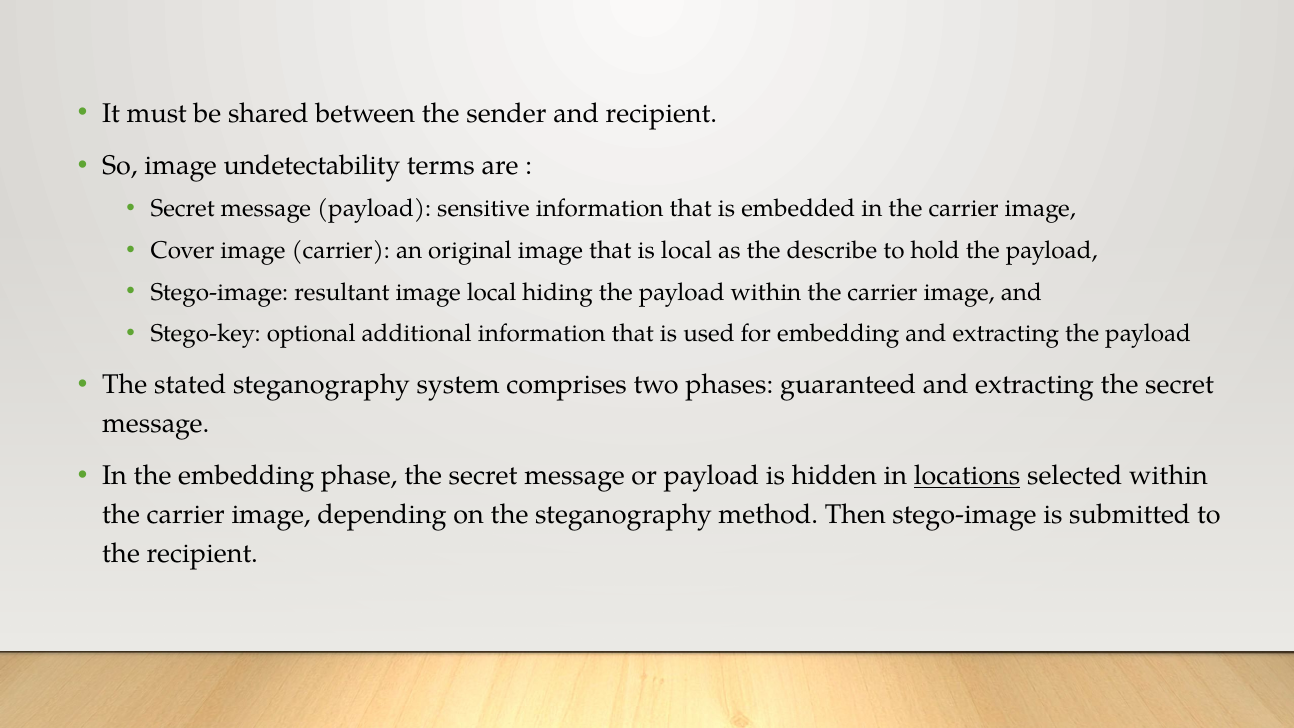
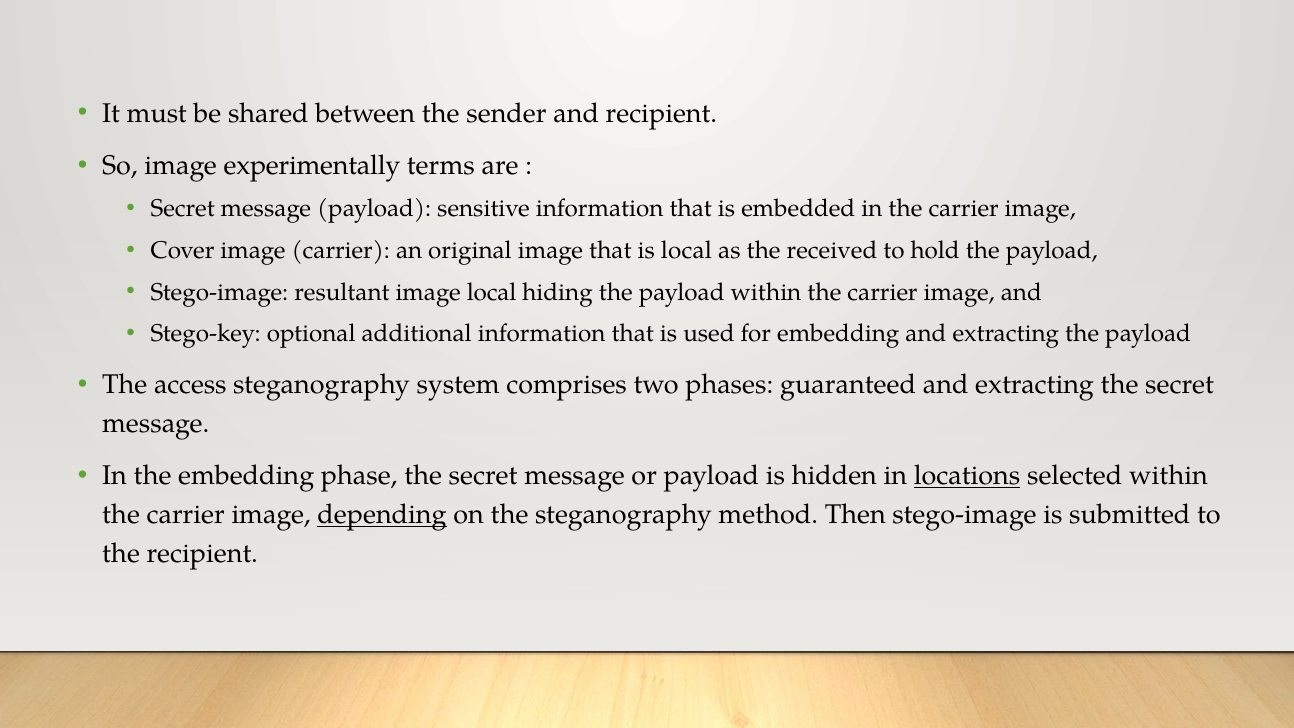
undetectability: undetectability -> experimentally (312, 166)
describe: describe -> received (832, 251)
stated: stated -> access (190, 385)
depending underline: none -> present (382, 515)
